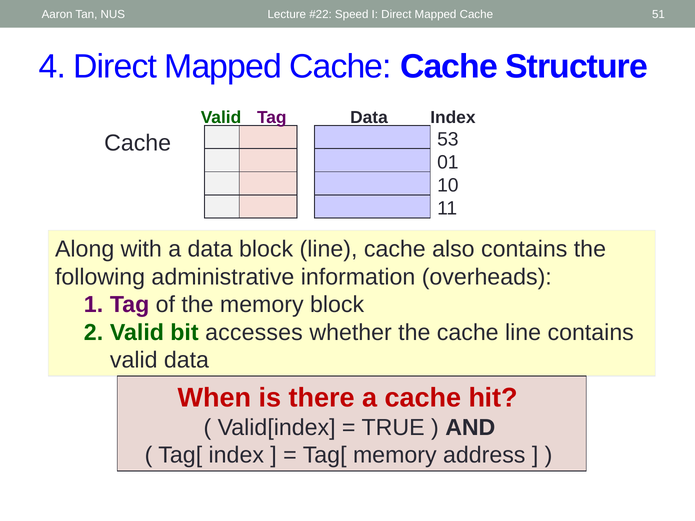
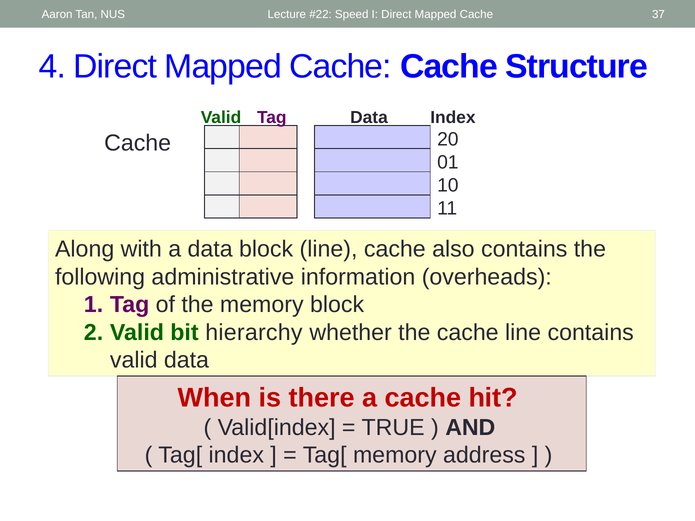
51: 51 -> 37 (658, 15)
53: 53 -> 20 (448, 139)
accesses: accesses -> hierarchy (254, 333)
